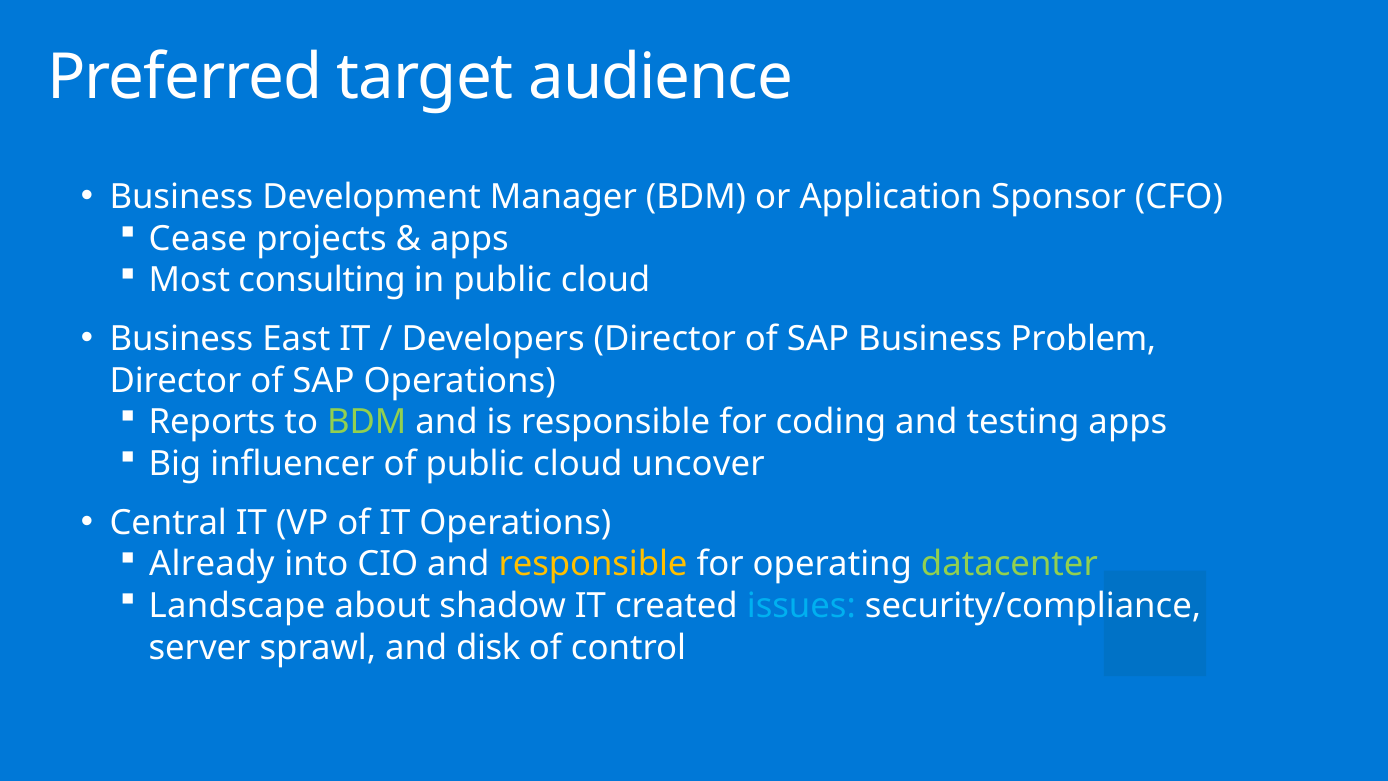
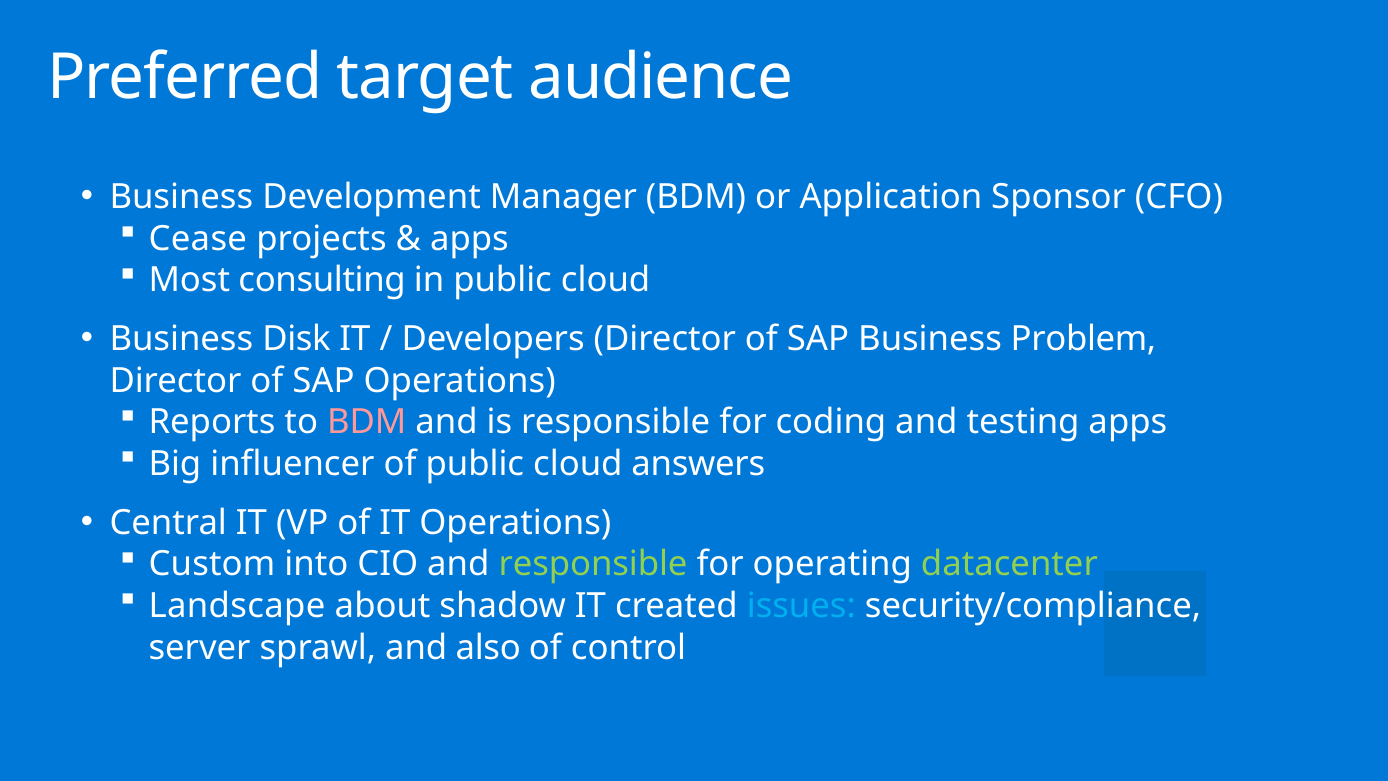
East: East -> Disk (297, 339)
BDM colour: light green -> pink (367, 422)
uncover: uncover -> answers (698, 464)
Already: Already -> Custom (212, 564)
responsible colour: yellow -> light green (593, 564)
disk: disk -> also (488, 647)
